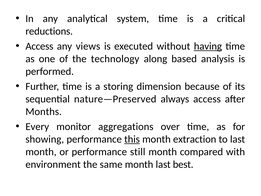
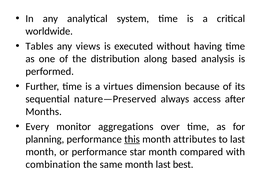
reductions: reductions -> worldwide (49, 31)
Access: Access -> Tables (39, 46)
having underline: present -> none (208, 46)
technology: technology -> distribution (115, 59)
storing: storing -> virtues (118, 86)
showing: showing -> planning (45, 139)
extraction: extraction -> attributes (195, 139)
still: still -> star (138, 152)
environment: environment -> combination (53, 164)
